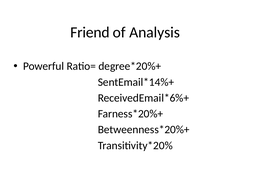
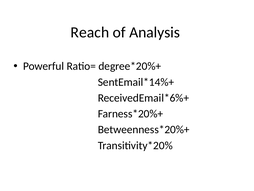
Friend: Friend -> Reach (90, 32)
